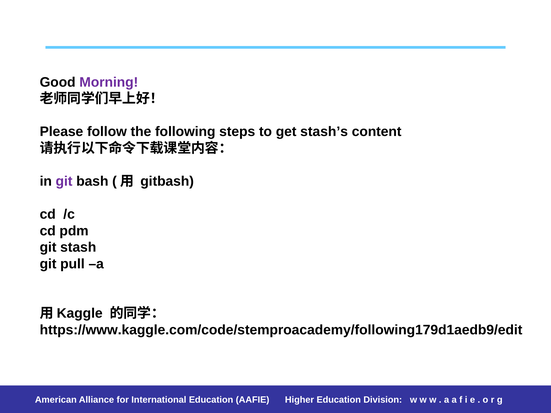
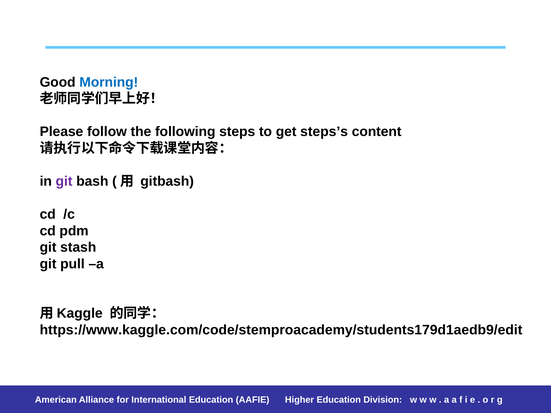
Morning colour: purple -> blue (109, 82)
stash’s: stash’s -> steps’s (324, 132)
https://www.kaggle.com/code/stemproacademy/following179d1aedb9/edit: https://www.kaggle.com/code/stemproacademy/following179d1aedb9/edit -> https://www.kaggle.com/code/stemproacademy/students179d1aedb9/edit (281, 330)
